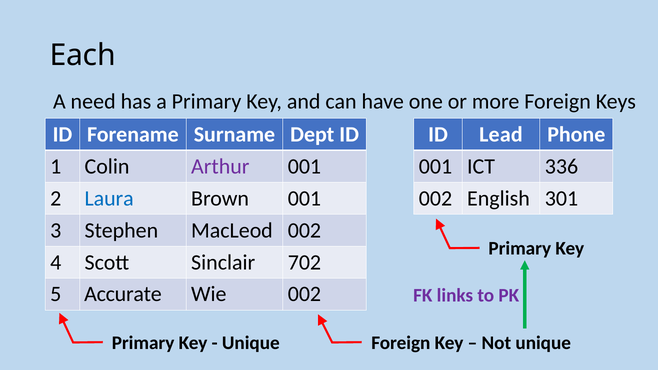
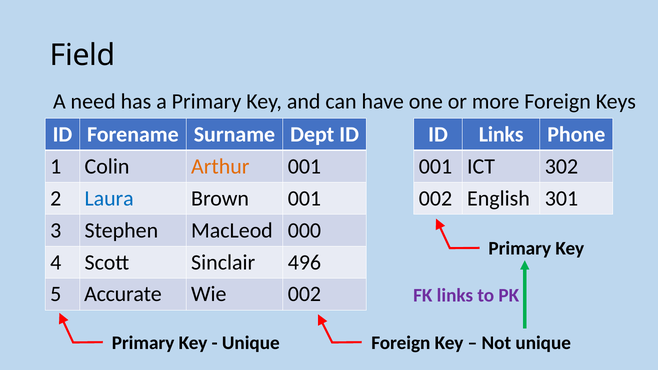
Each: Each -> Field (83, 55)
ID Lead: Lead -> Links (501, 135)
Arthur colour: purple -> orange (220, 166)
336: 336 -> 302 (561, 166)
MacLeod 002: 002 -> 000 (304, 230)
702: 702 -> 496 (304, 262)
